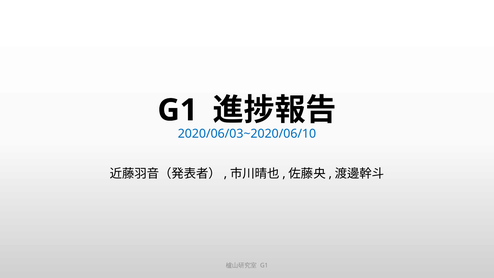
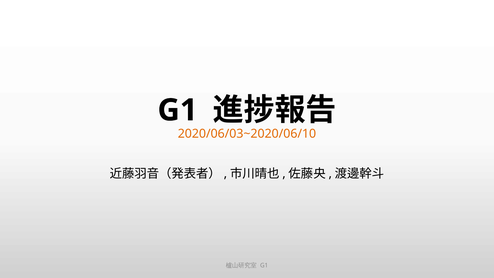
2020/06/03~2020/06/10 colour: blue -> orange (247, 134)
